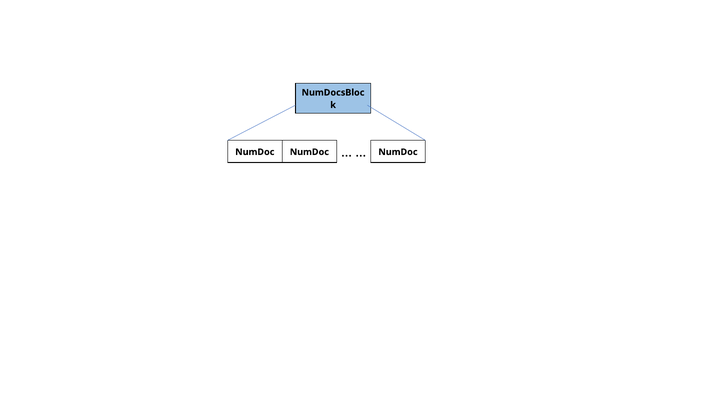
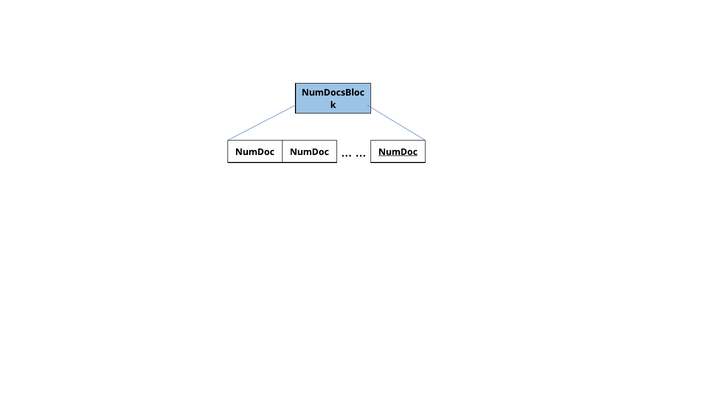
NumDoc underline: none -> present (398, 152)
